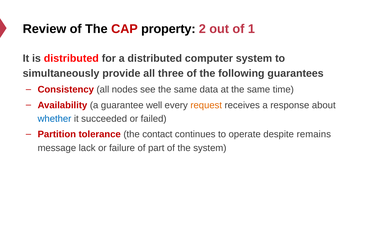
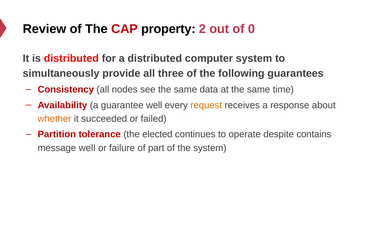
1: 1 -> 0 (251, 29)
whether colour: blue -> orange (54, 119)
contact: contact -> elected (157, 134)
remains: remains -> contains (314, 134)
message lack: lack -> well (87, 148)
